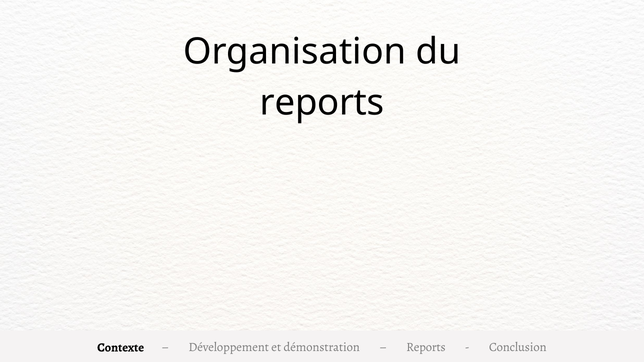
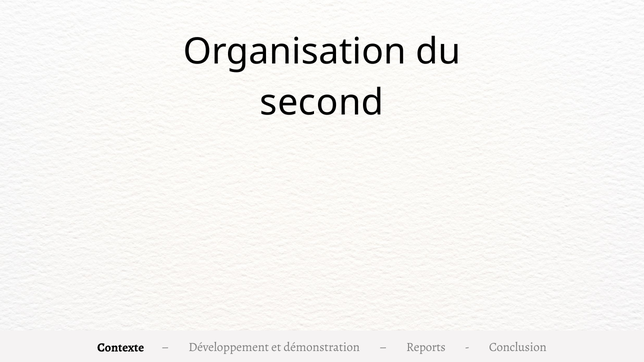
reports: reports -> second (322, 103)
